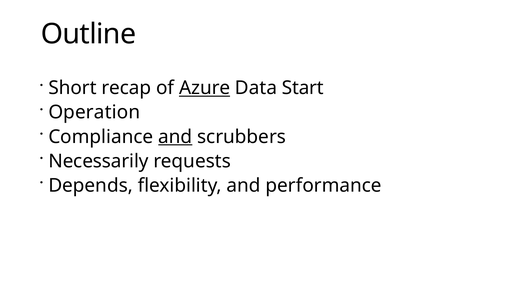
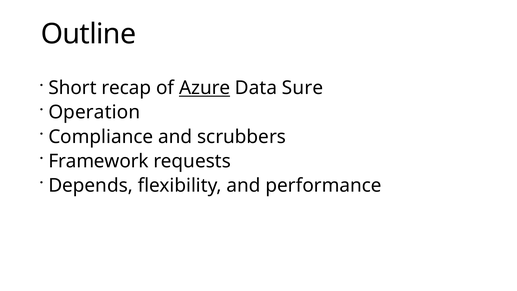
Start: Start -> Sure (303, 88)
and underline: present -> none (175, 137)
Necessarily: Necessarily -> Framework (98, 161)
